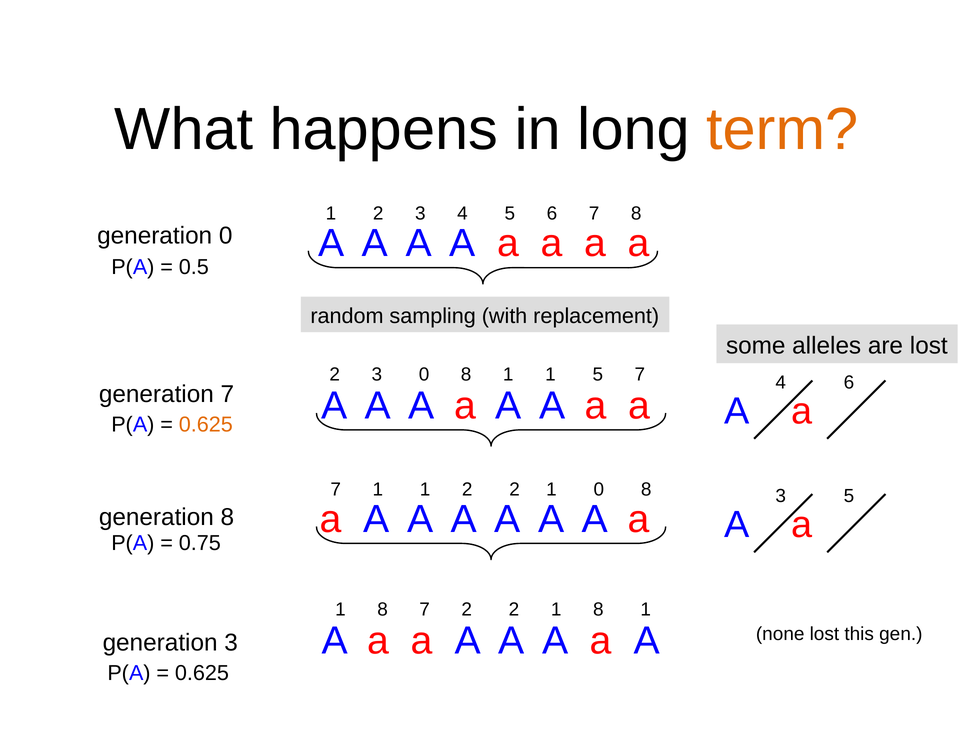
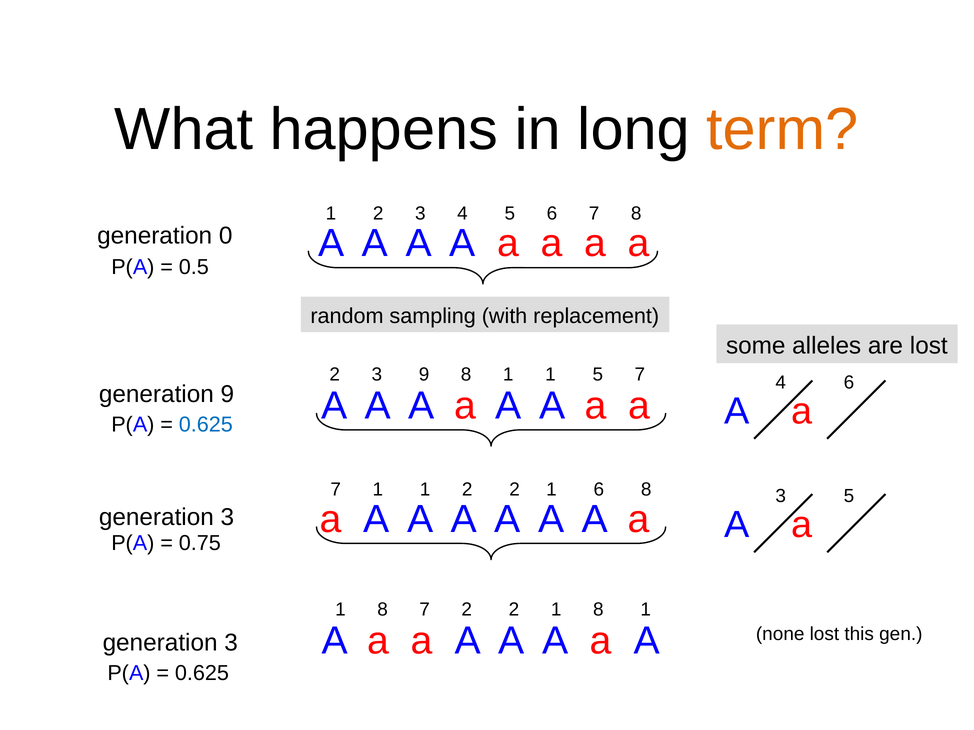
3 0: 0 -> 9 (424, 375)
generation 7: 7 -> 9 (227, 394)
0.625 colour: orange -> blue (206, 425)
1 0: 0 -> 6 (599, 490)
8: 8 -> 3 (227, 518)
